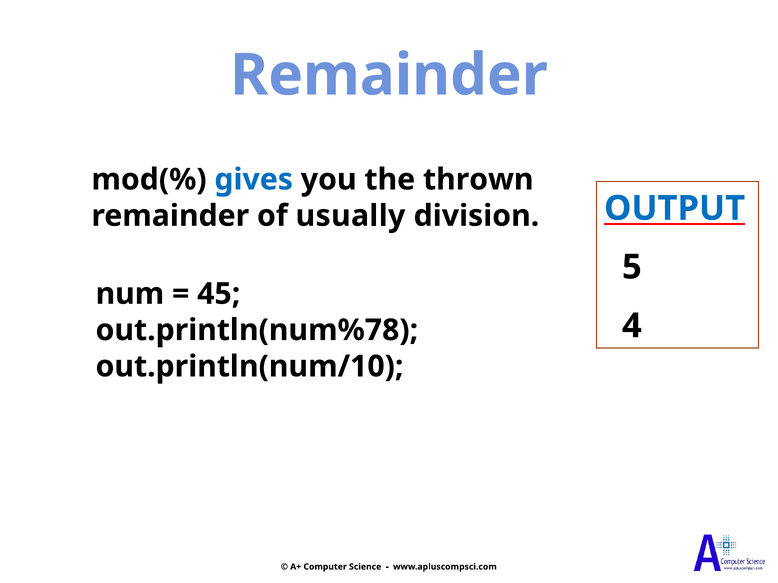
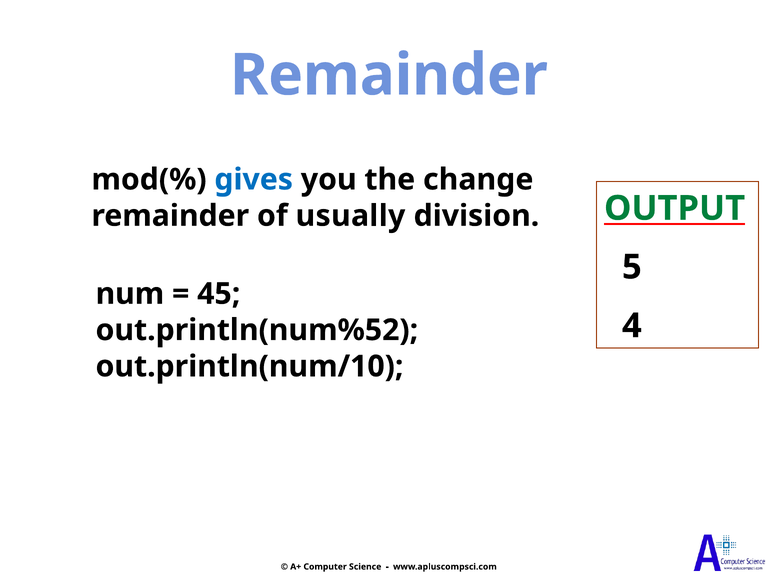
thrown: thrown -> change (478, 180)
OUTPUT colour: blue -> green (675, 209)
out.println(num%78: out.println(num%78 -> out.println(num%52 (257, 330)
